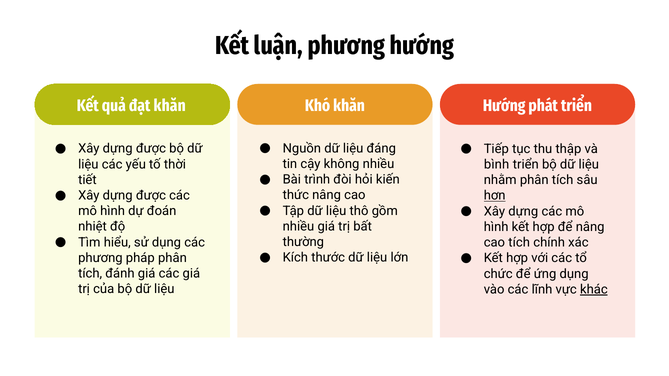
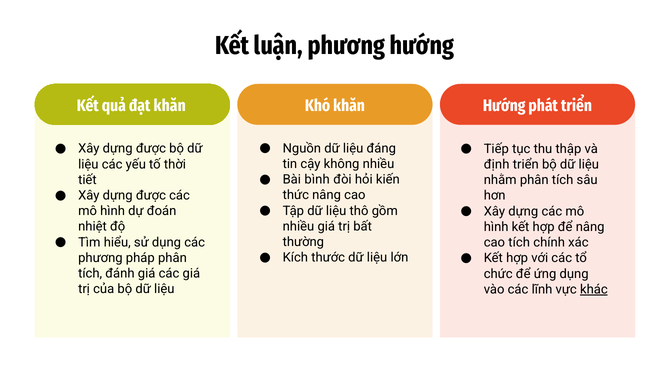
bình: bình -> định (497, 165)
trình: trình -> bình (317, 180)
hơn underline: present -> none (495, 196)
